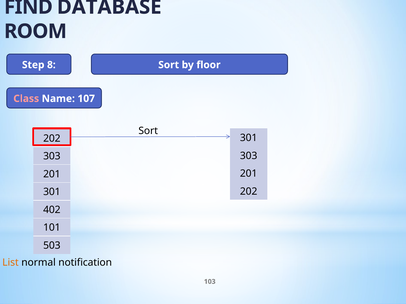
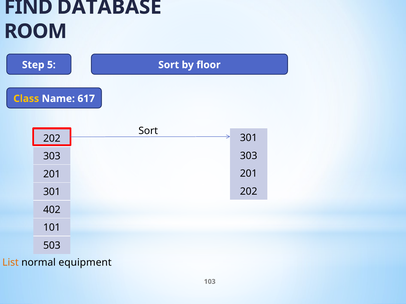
8: 8 -> 5 (51, 65)
Class colour: pink -> yellow (26, 99)
107: 107 -> 617 (86, 99)
notification: notification -> equipment (85, 263)
